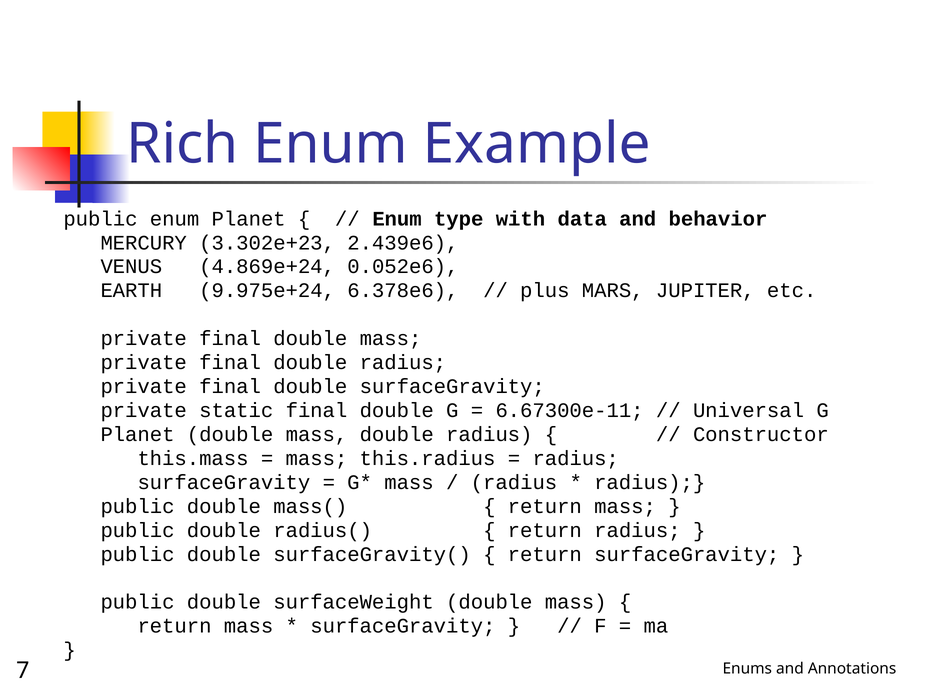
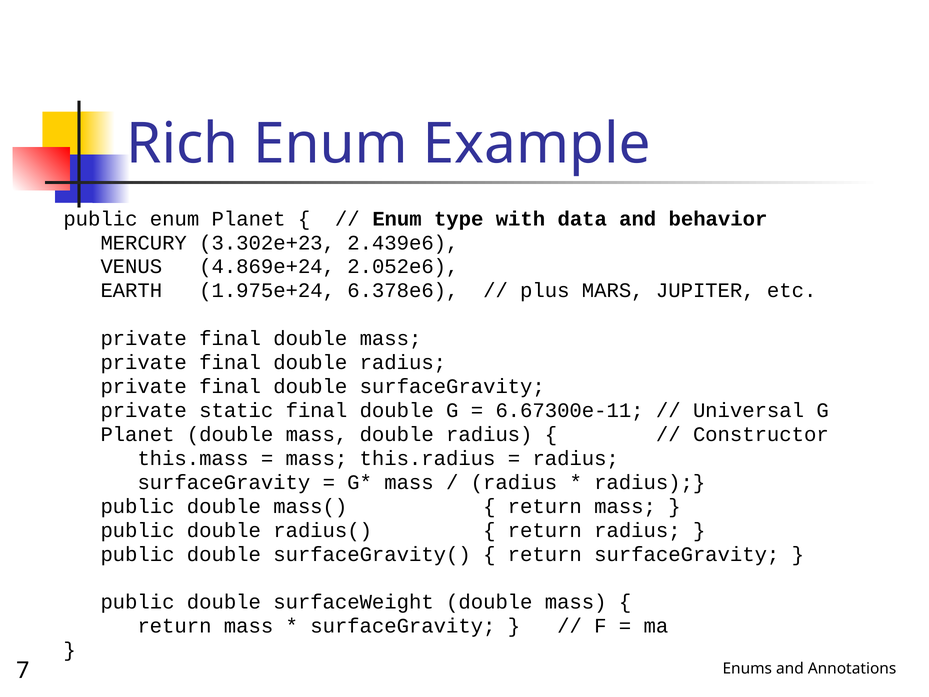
0.052e6: 0.052e6 -> 2.052e6 (403, 267)
9.975e+24: 9.975e+24 -> 1.975e+24 (267, 291)
